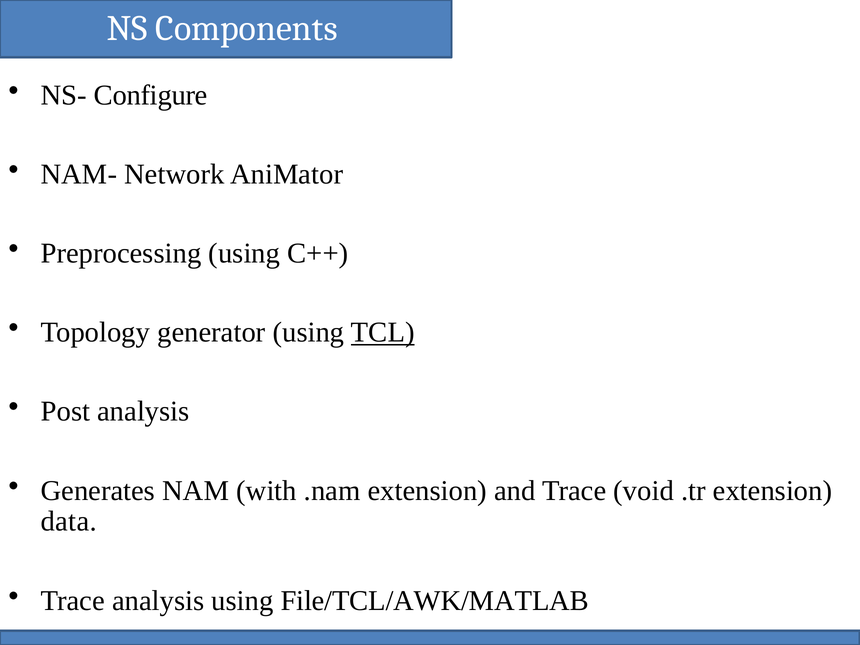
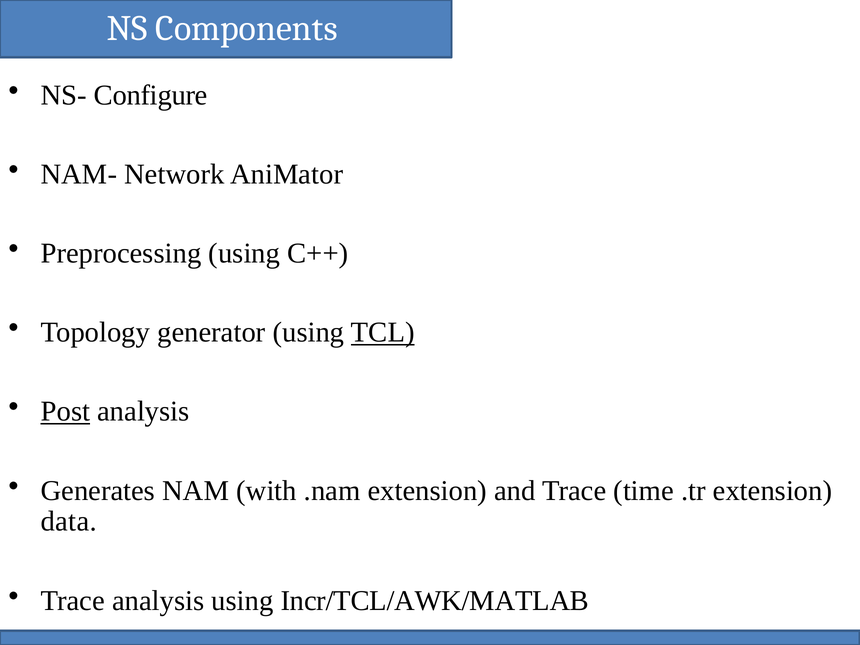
Post underline: none -> present (65, 411)
void: void -> time (644, 491)
File/TCL/AWK/MATLAB: File/TCL/AWK/MATLAB -> Incr/TCL/AWK/MATLAB (435, 601)
